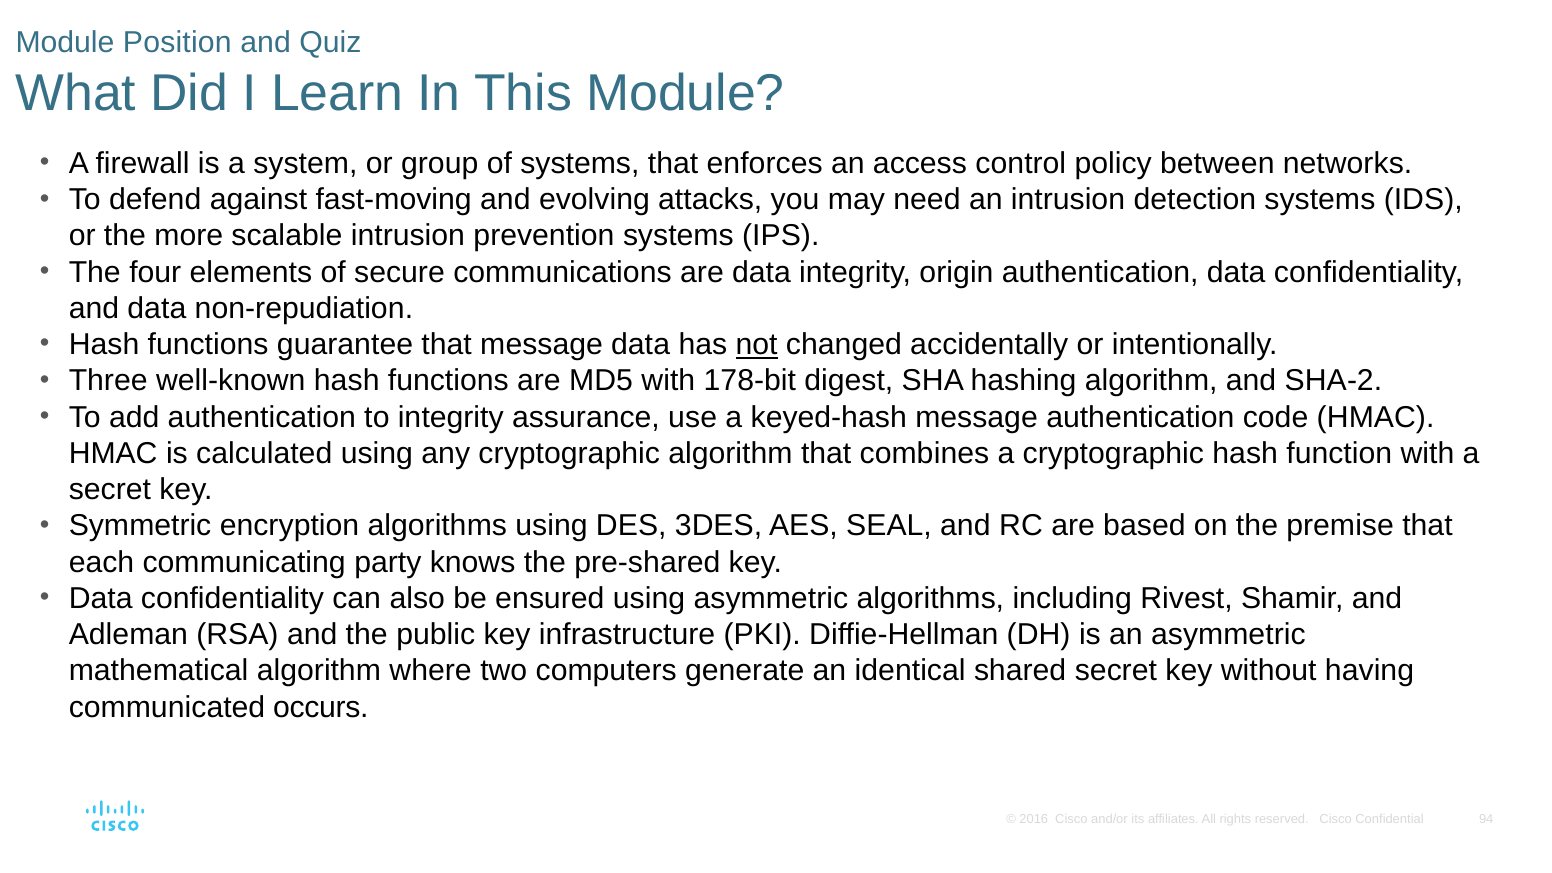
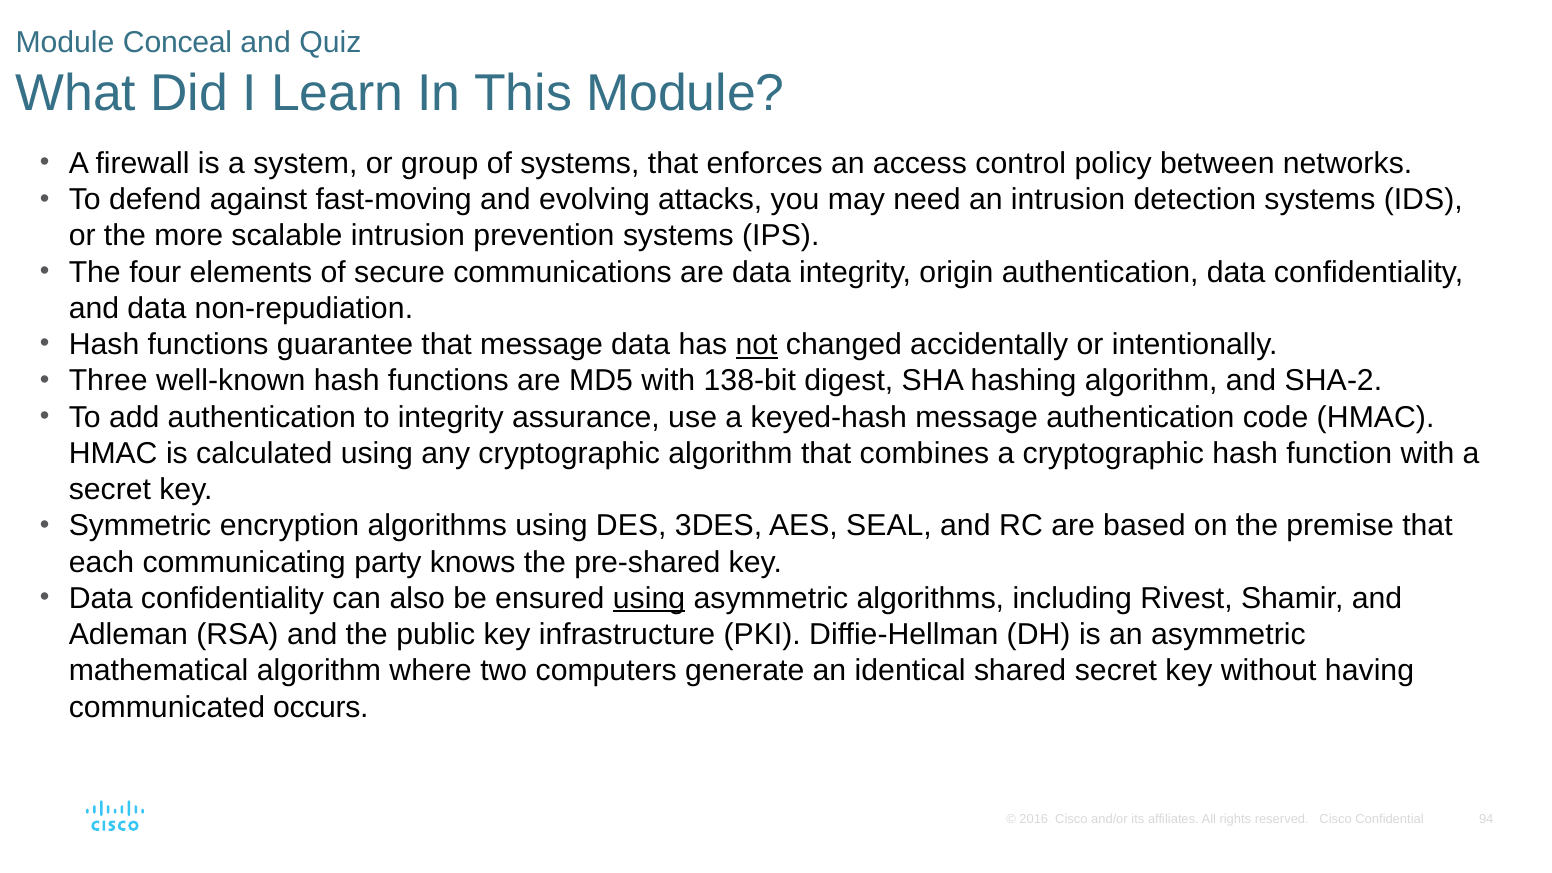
Position: Position -> Conceal (178, 42)
178-bit: 178-bit -> 138-bit (750, 381)
using underline: none -> present (649, 598)
